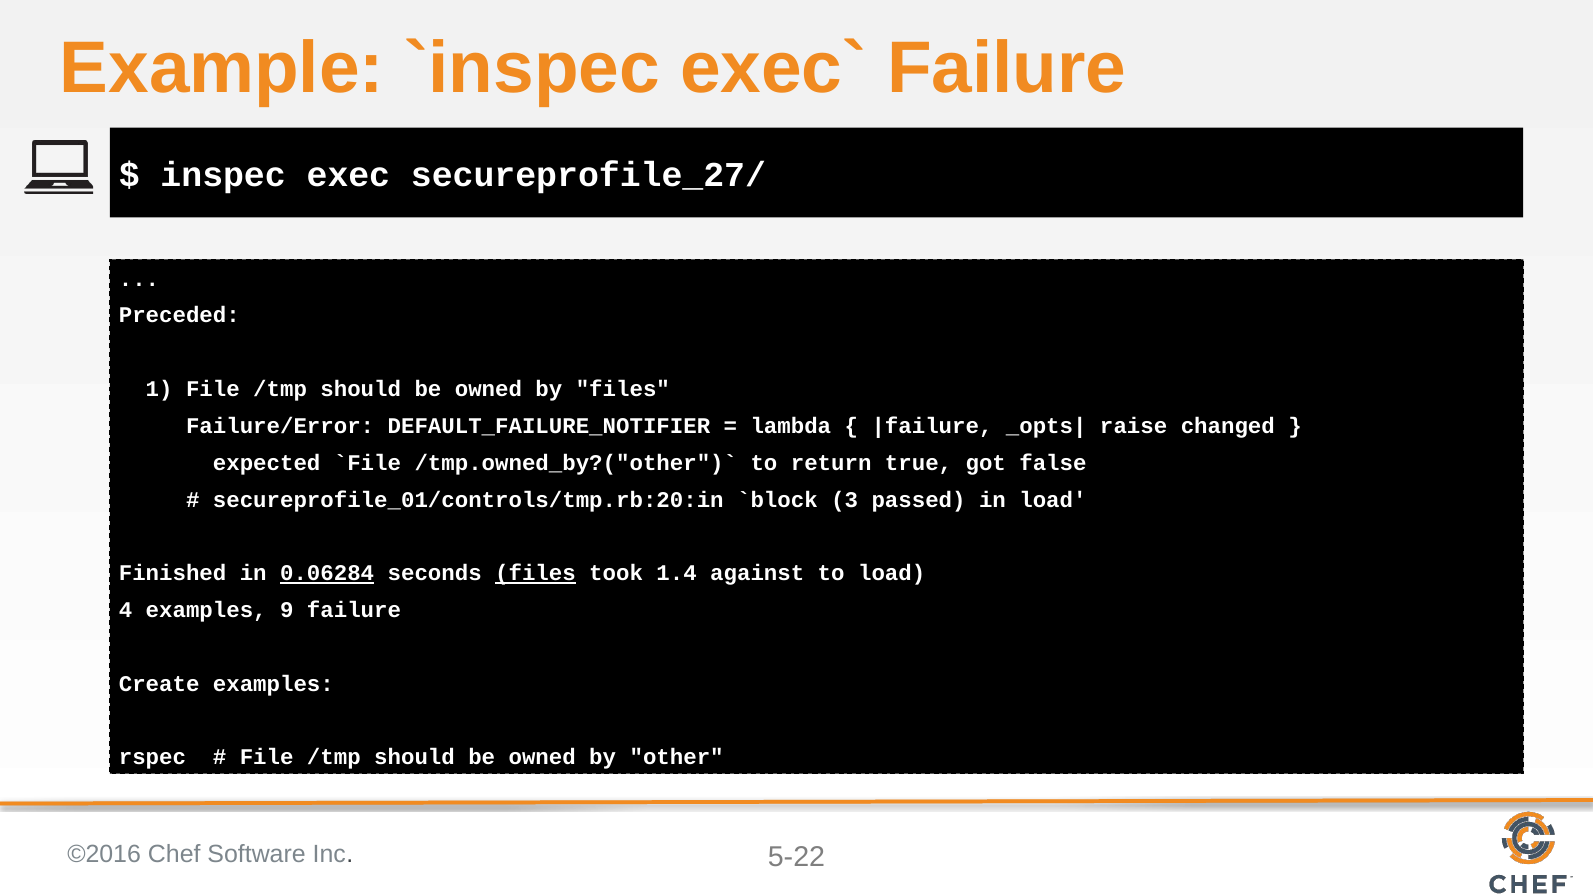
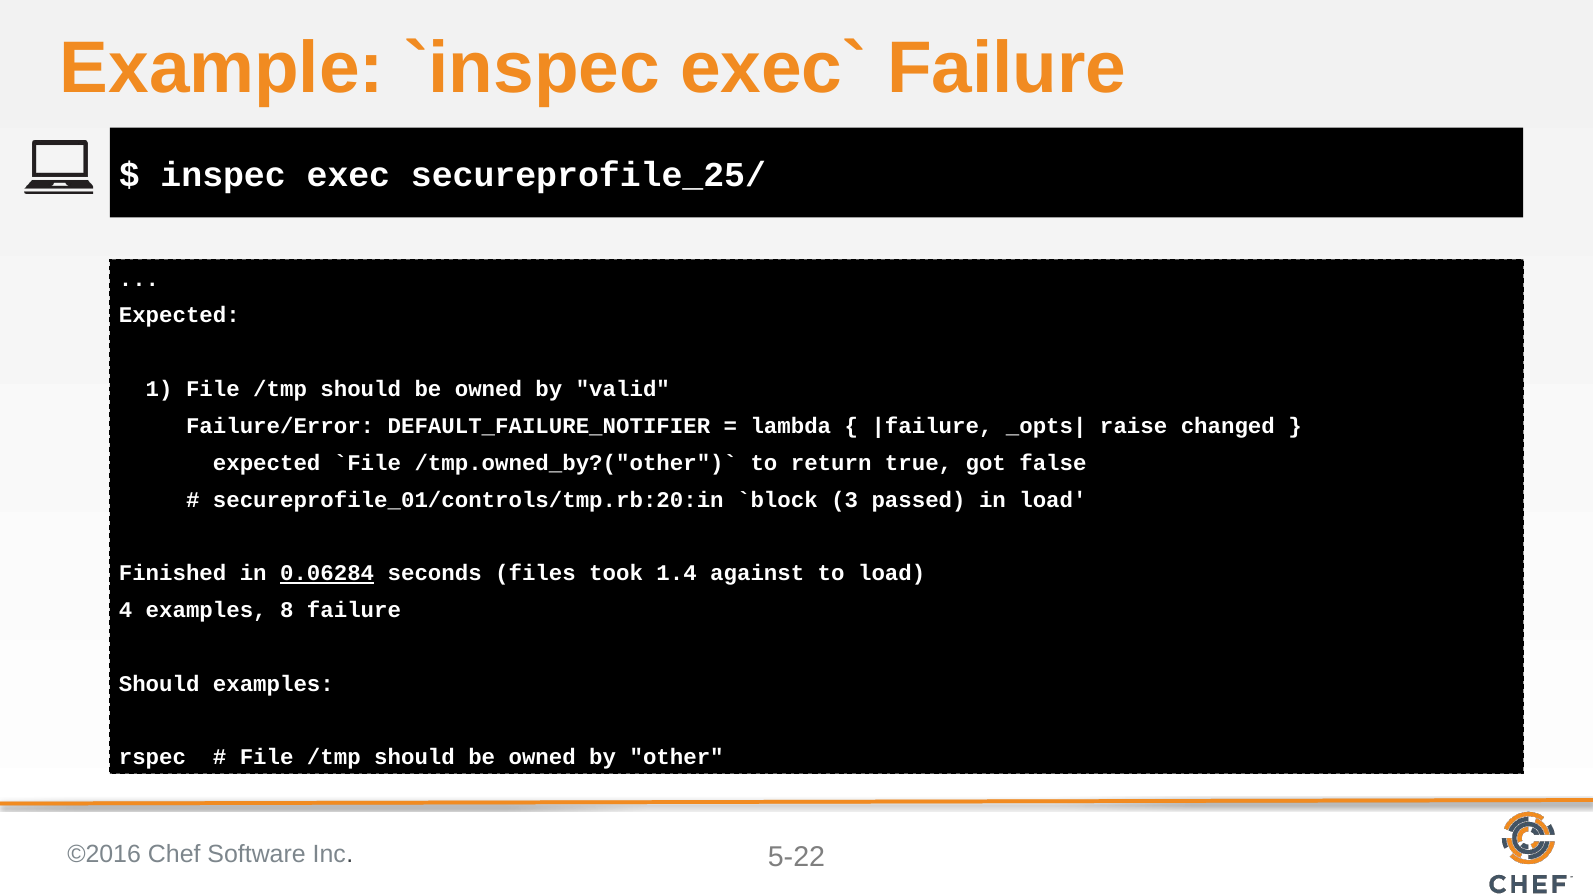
secureprofile_27/: secureprofile_27/ -> secureprofile_25/ (588, 175)
Preceded: Preceded -> Expected (179, 316)
by files: files -> valid (623, 389)
files underline: present -> none (535, 573)
9: 9 -> 8 (287, 610)
Create: Create -> Should (159, 684)
